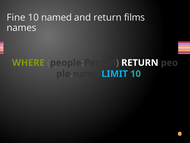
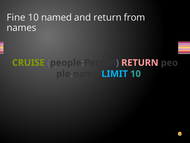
films: films -> from (134, 17)
WHERE: WHERE -> CRUISE (28, 63)
RETURN colour: white -> pink (140, 63)
